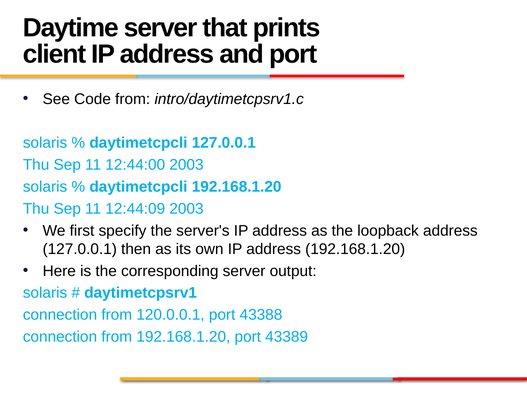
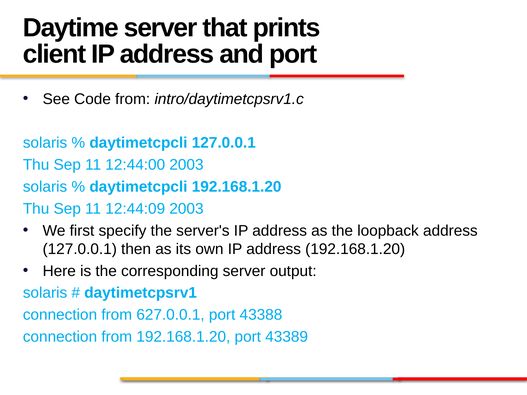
120.0.0.1: 120.0.0.1 -> 627.0.0.1 (170, 315)
